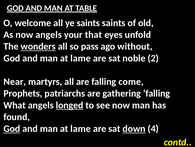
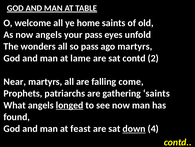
ye saints: saints -> home (88, 23)
your that: that -> pass (94, 35)
wonders underline: present -> none (38, 46)
ago without: without -> martyrs (135, 46)
sat noble: noble -> contd (134, 58)
gathering falling: falling -> saints (156, 93)
God underline: present -> none (12, 128)
lame: lame -> feast (81, 128)
